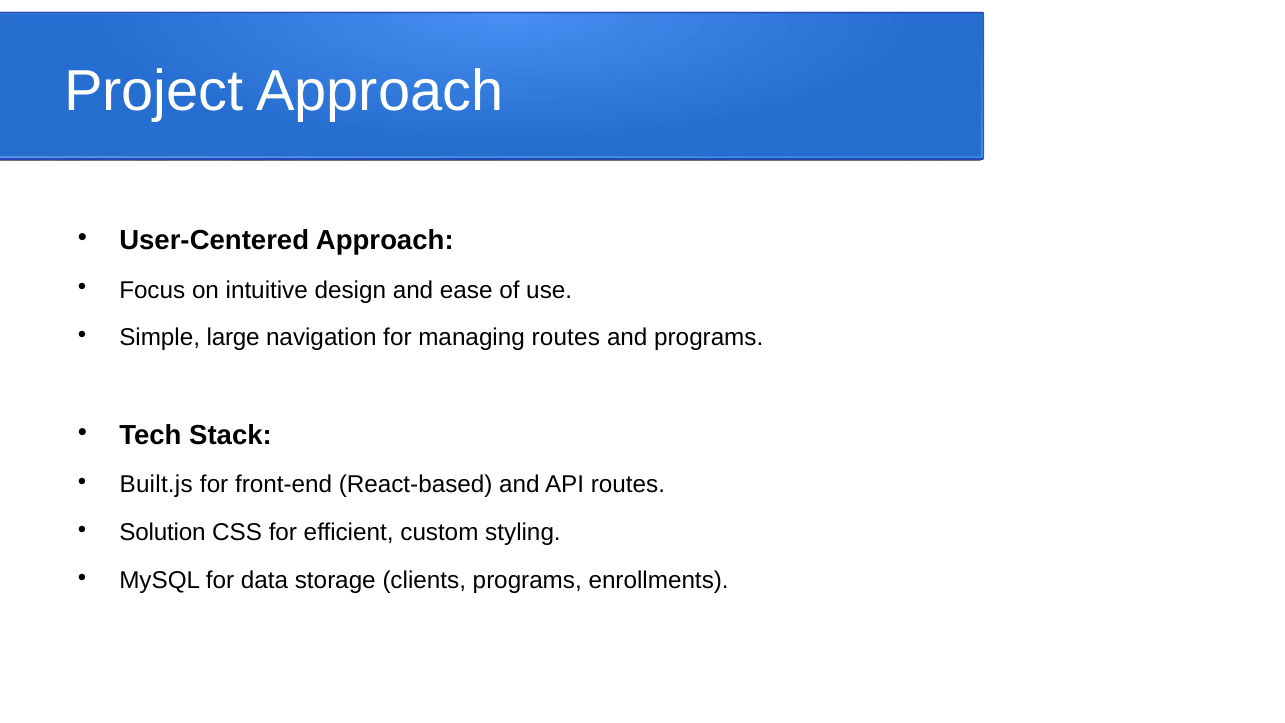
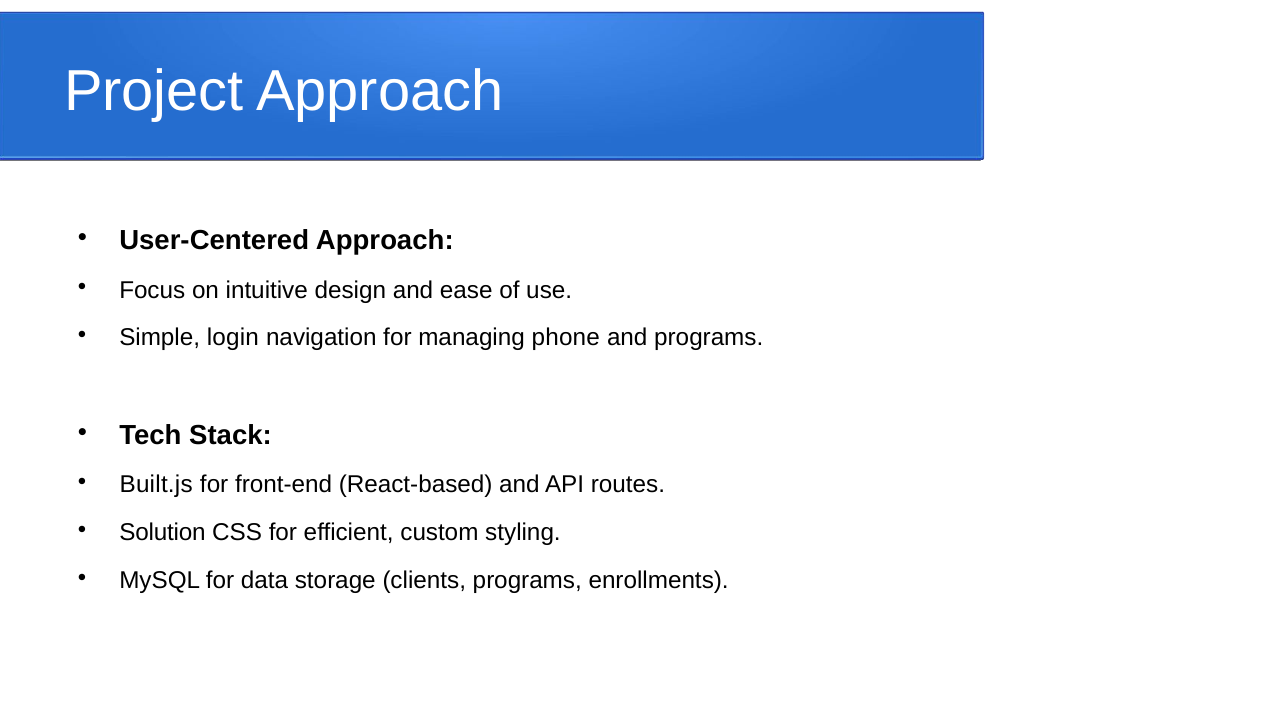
large: large -> login (233, 338)
managing routes: routes -> phone (566, 338)
